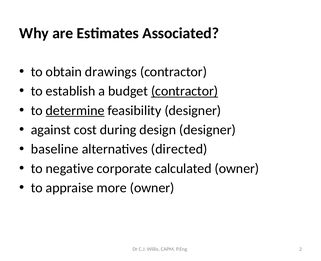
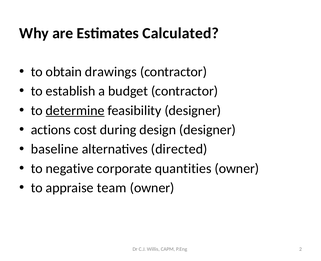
Associated: Associated -> Calculated (181, 33)
contractor underline: present -> none (185, 91)
against: against -> actions (51, 130)
calculated: calculated -> quantities (183, 169)
more: more -> team (112, 188)
